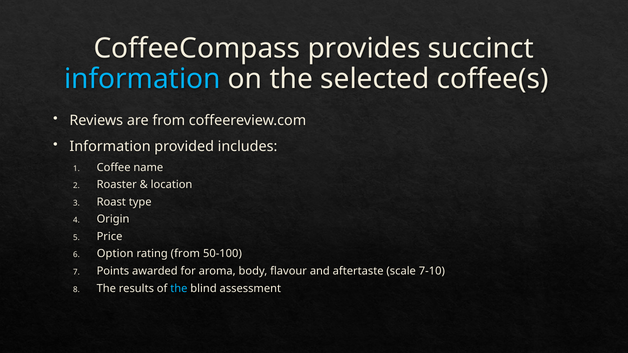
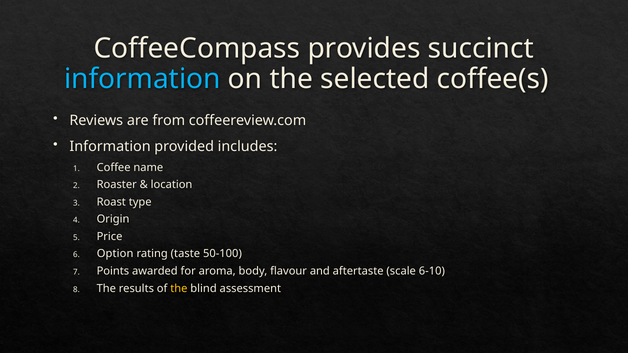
rating from: from -> taste (185, 254)
7-10: 7-10 -> 6-10 (432, 271)
the colour: light blue -> yellow (179, 289)
